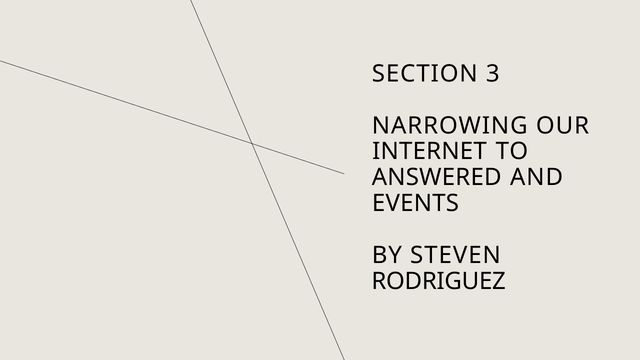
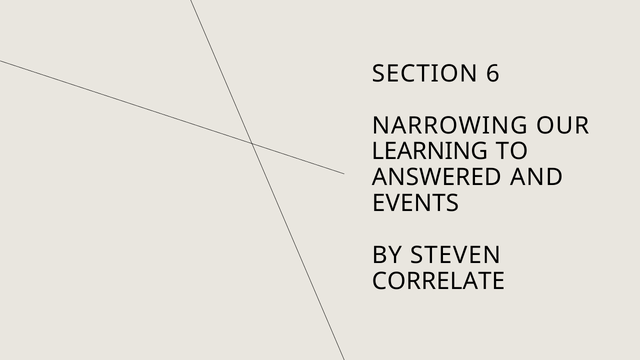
3: 3 -> 6 (493, 74)
INTERNET: INTERNET -> LEARNING (430, 152)
RODRIGUEZ: RODRIGUEZ -> CORRELATE (438, 281)
